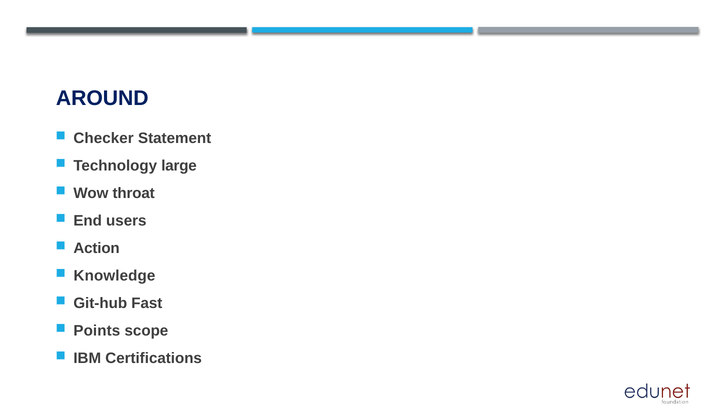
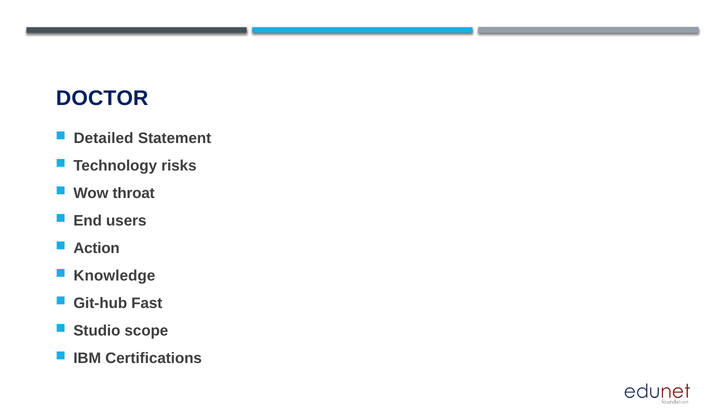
AROUND: AROUND -> DOCTOR (102, 98)
Checker: Checker -> Detailed (104, 138)
large: large -> risks (179, 166)
Points: Points -> Studio (97, 331)
